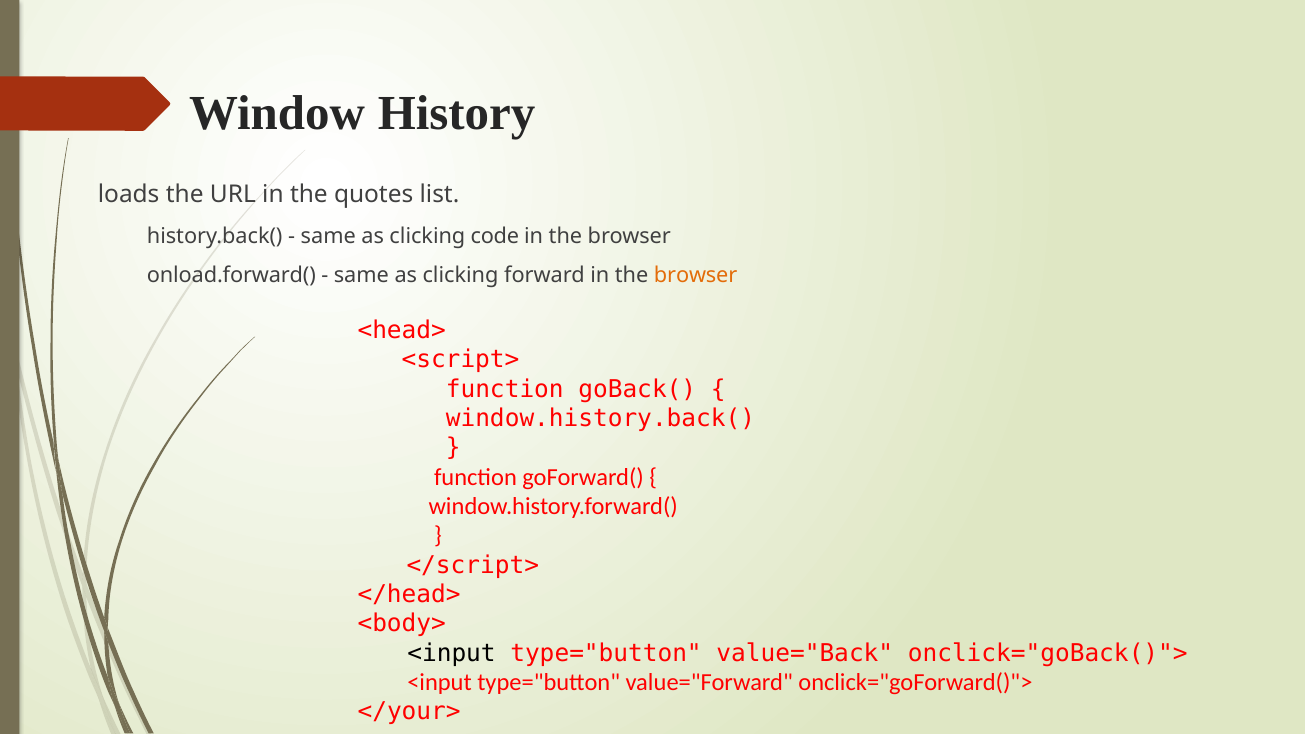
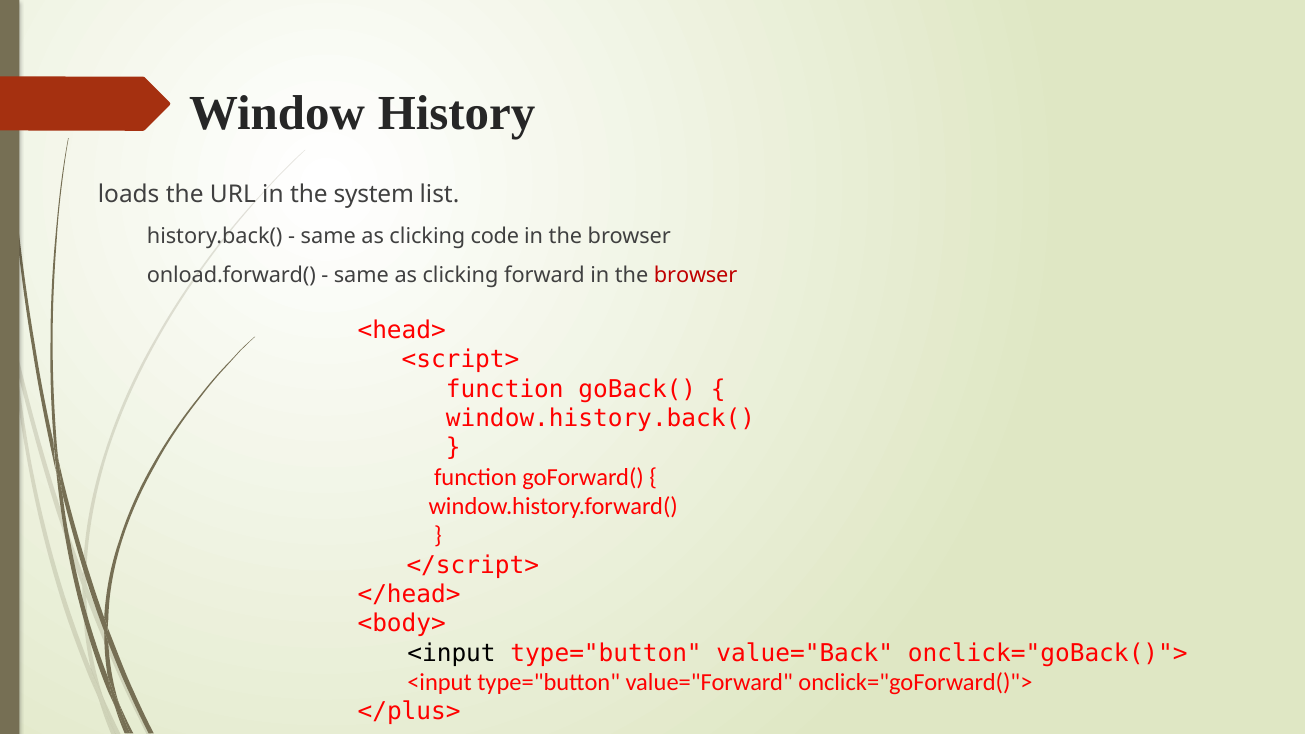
quotes: quotes -> system (374, 195)
browser colour: orange -> red (696, 276)
</your>: </your> -> </plus> (409, 712)
